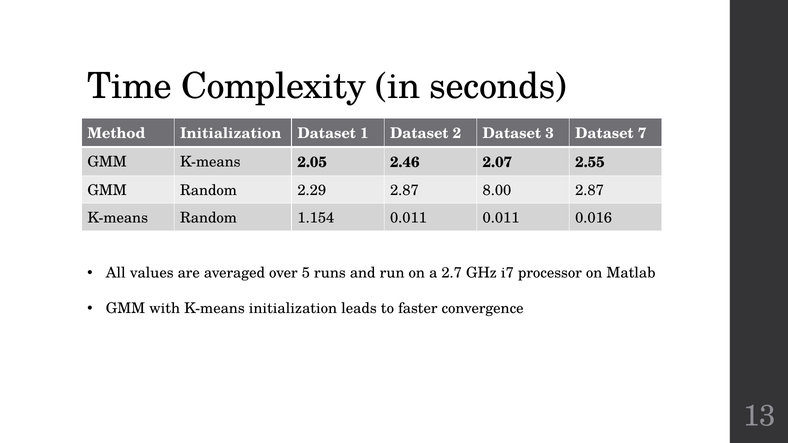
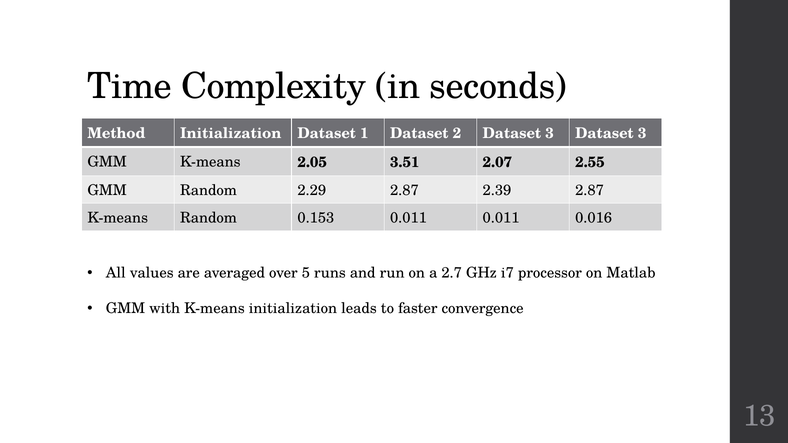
3 Dataset 7: 7 -> 3 (642, 134)
2.46: 2.46 -> 3.51 (405, 162)
8.00: 8.00 -> 2.39 (497, 191)
1.154: 1.154 -> 0.153 (316, 218)
